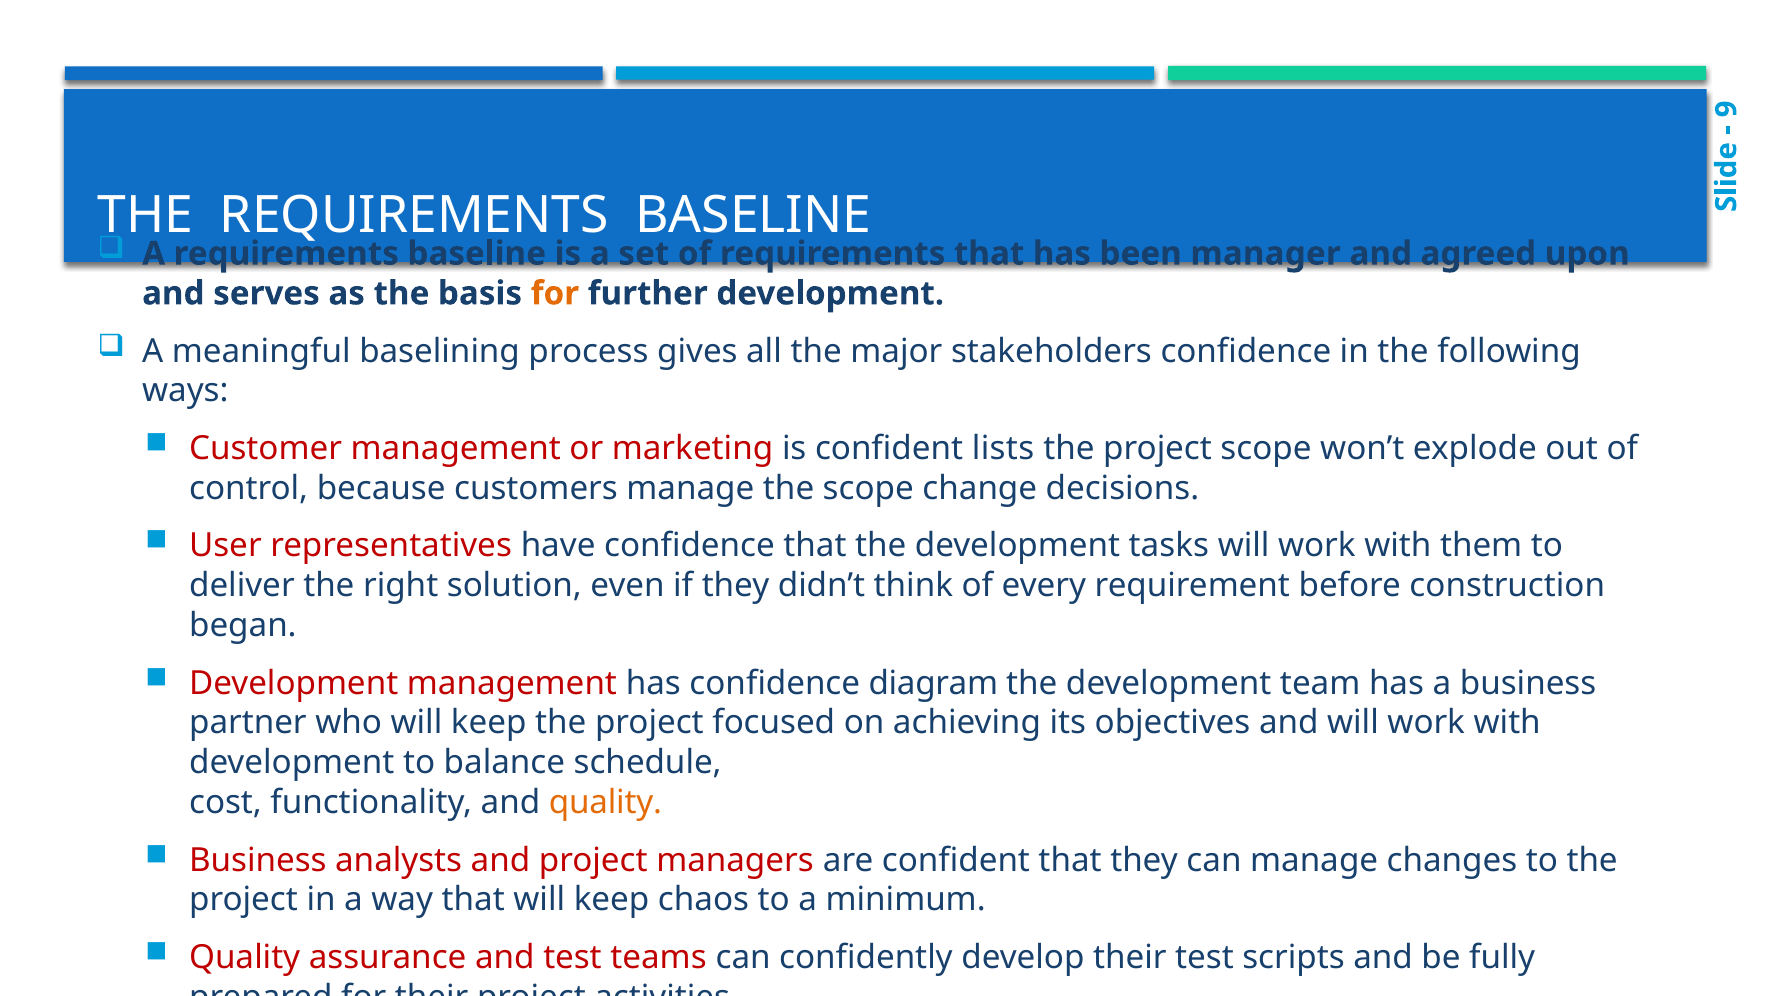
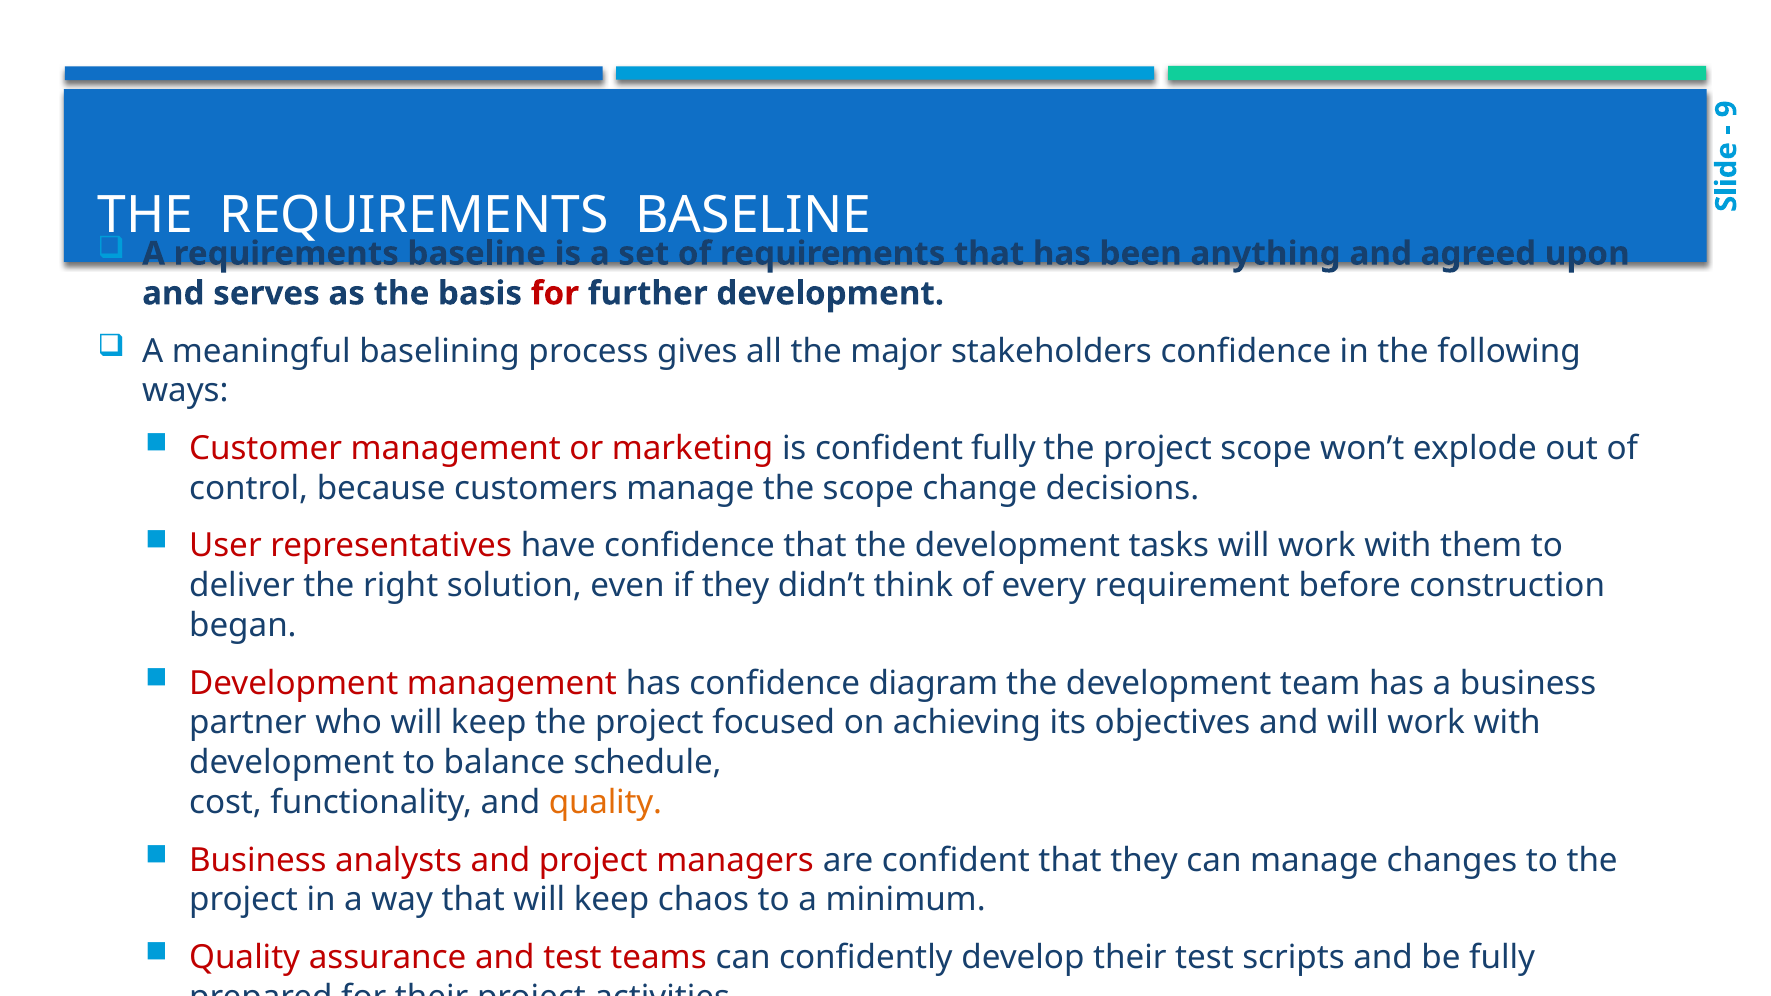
manager: manager -> anything (1266, 254)
for colour: orange -> red (555, 294)
confident lists: lists -> fully (1003, 449)
